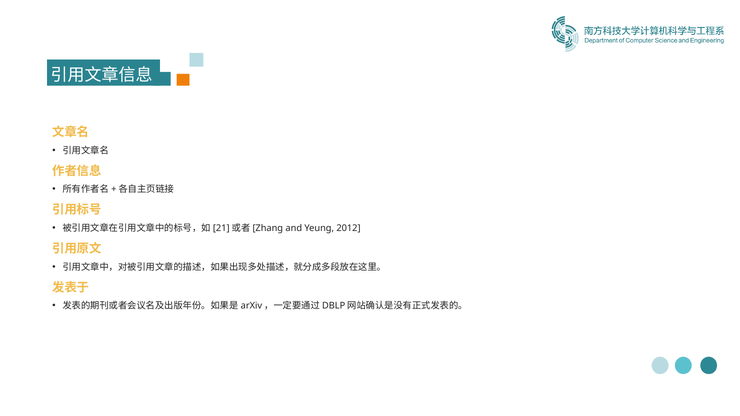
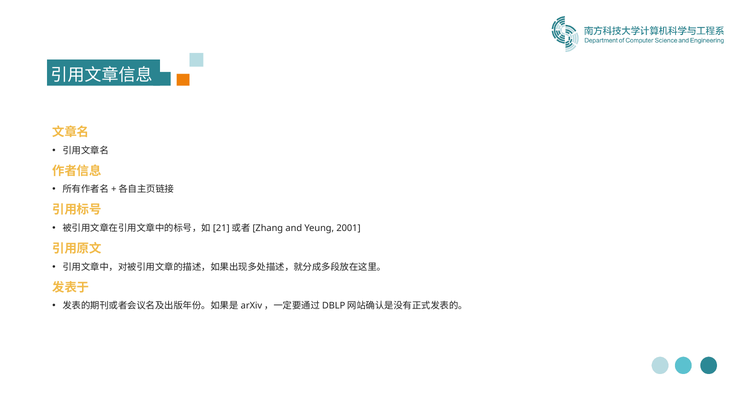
2012: 2012 -> 2001 (348, 228)
